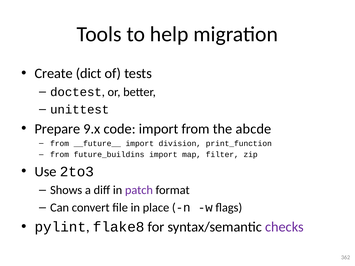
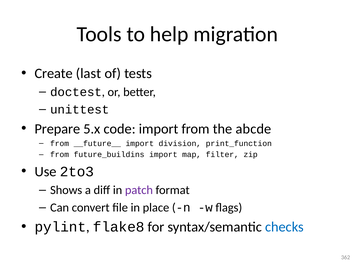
dict: dict -> last (89, 73)
9.x: 9.x -> 5.x (92, 129)
checks colour: purple -> blue (284, 227)
